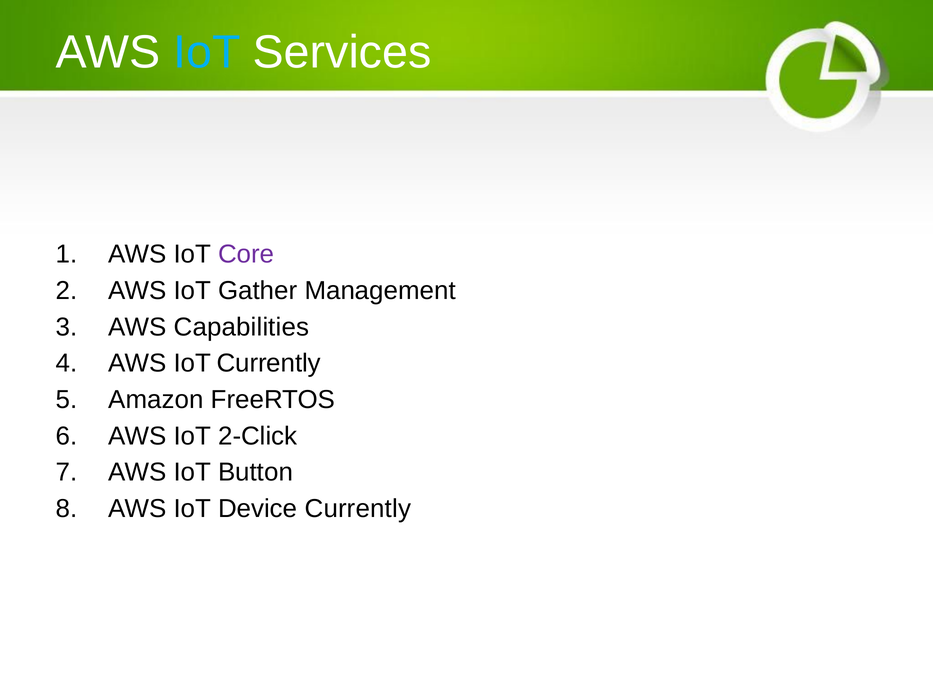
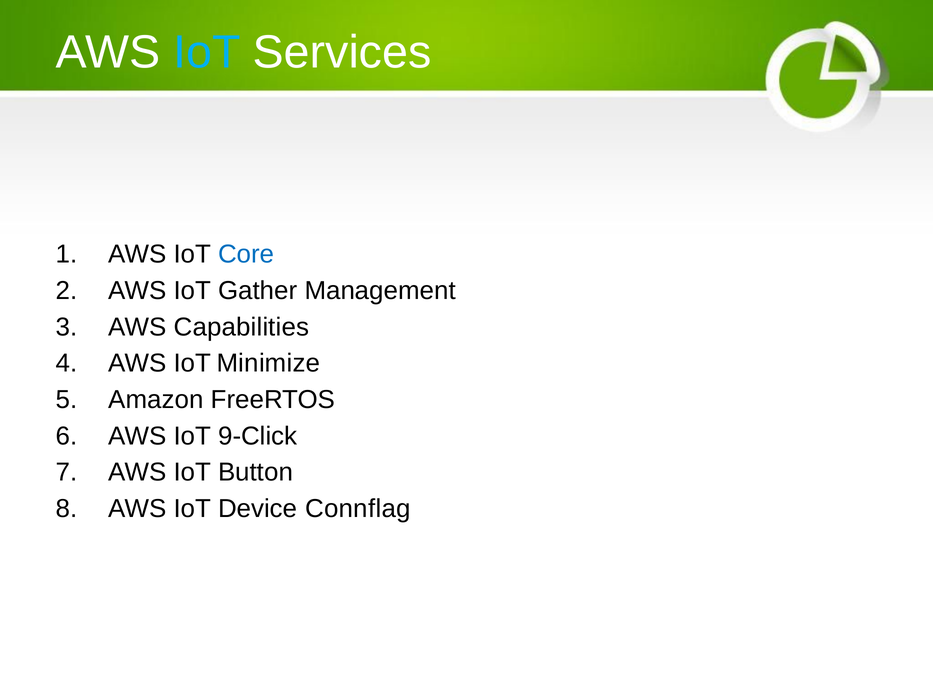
Core colour: purple -> blue (246, 254)
IoT Currently: Currently -> Minimize (268, 363)
2-Click: 2-Click -> 9-Click (258, 436)
Device Currently: Currently -> Connflag (358, 508)
